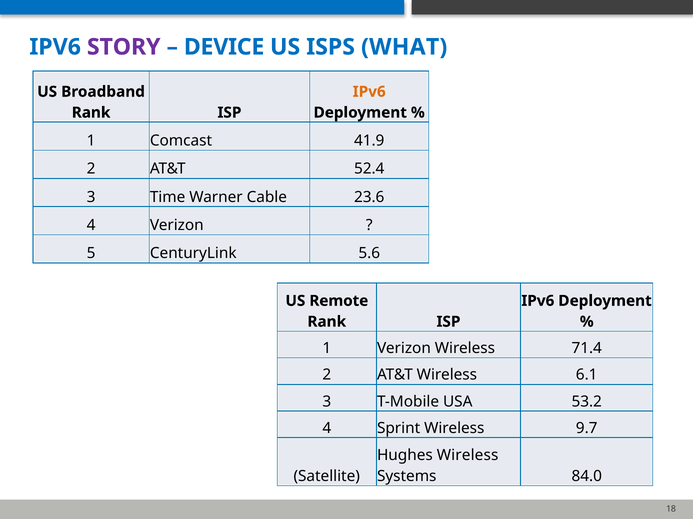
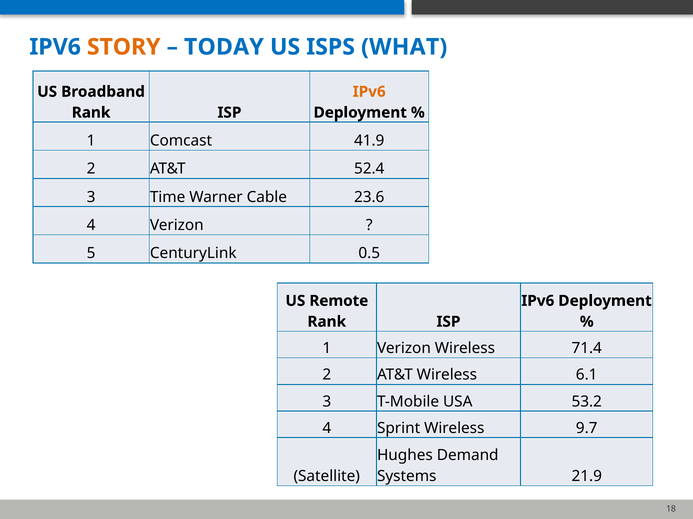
STORY colour: purple -> orange (124, 47)
DEVICE: DEVICE -> TODAY (224, 47)
5.6: 5.6 -> 0.5 (369, 254)
Hughes Wireless: Wireless -> Demand (468, 456)
84.0: 84.0 -> 21.9 (587, 477)
